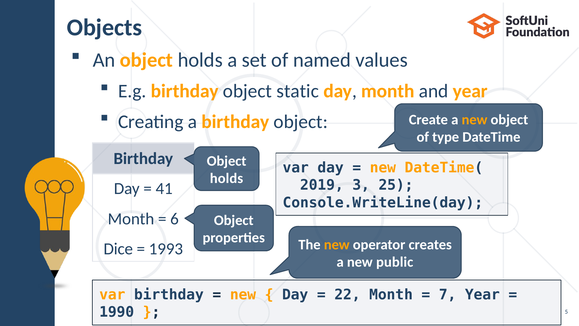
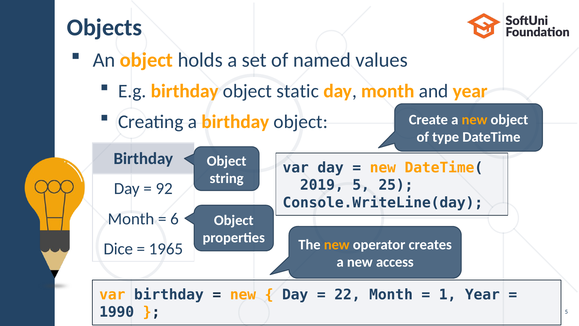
holds: holds -> string (227, 178)
2019 3: 3 -> 5 (361, 185)
41: 41 -> 92 (164, 188)
1993: 1993 -> 1965 (166, 249)
public: public -> access (395, 262)
7: 7 -> 1 (448, 295)
